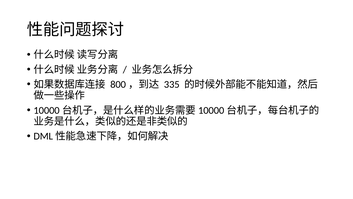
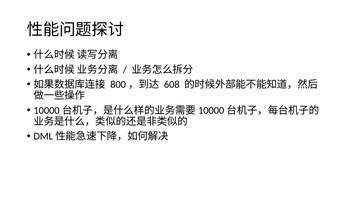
335: 335 -> 608 (172, 84)
